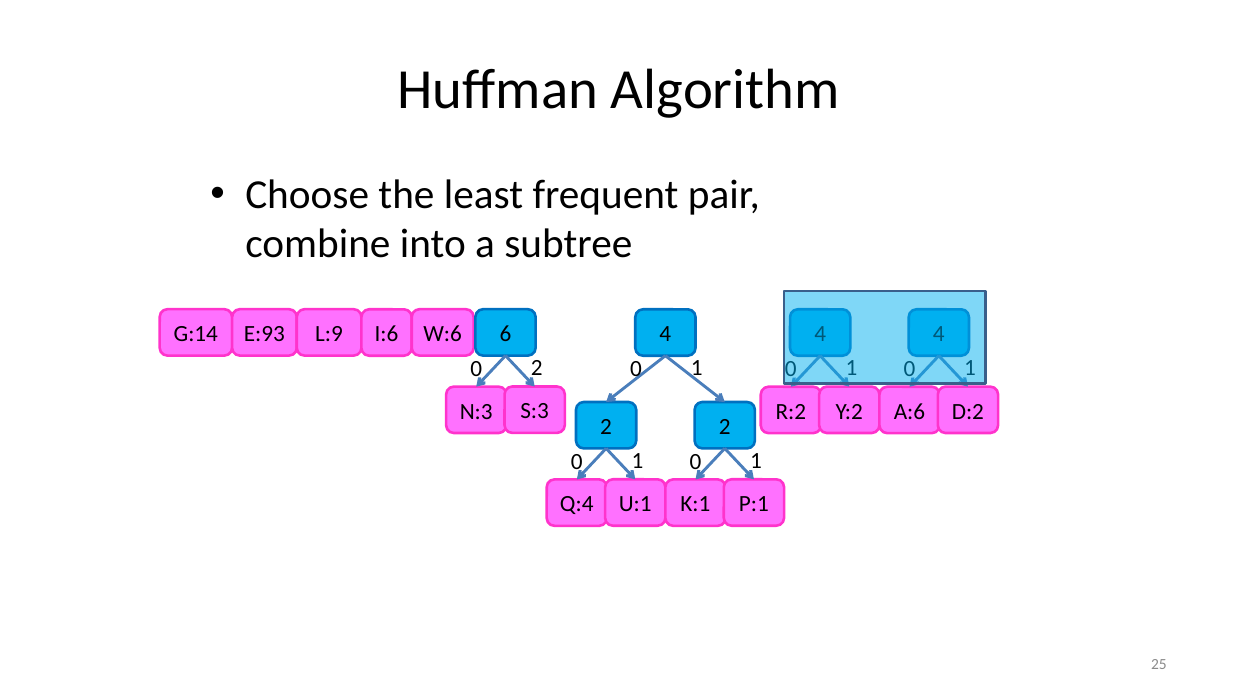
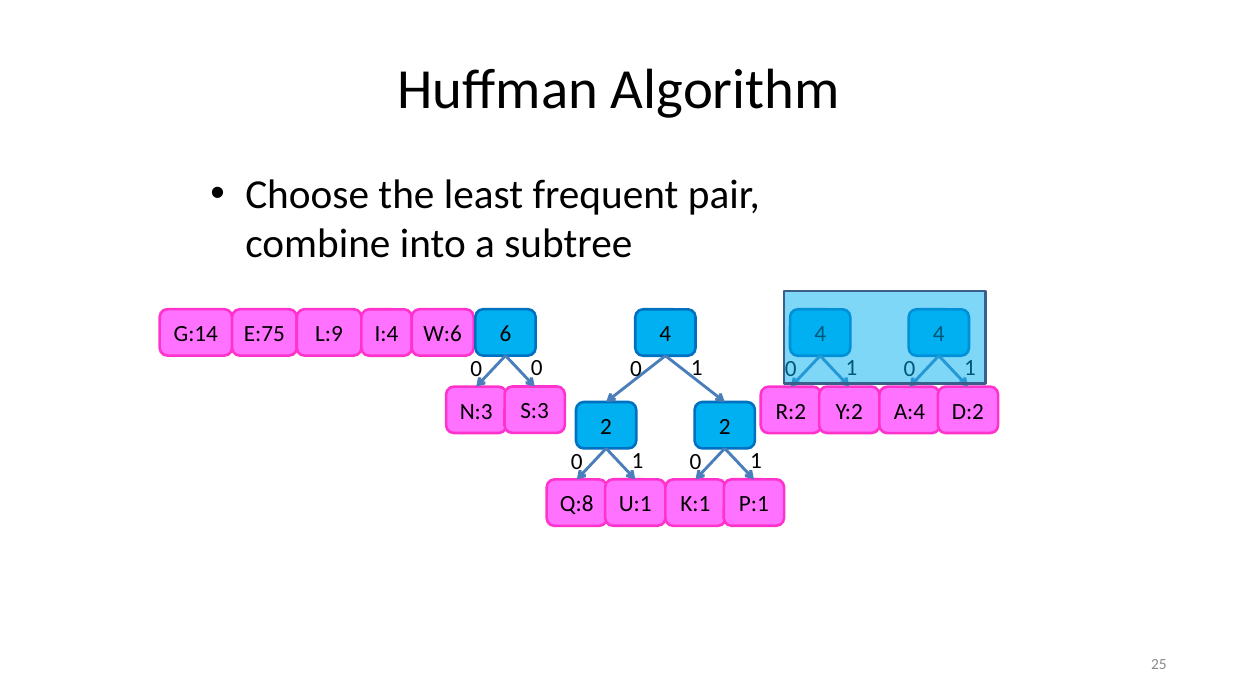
E:93: E:93 -> E:75 (264, 334)
I:6: I:6 -> I:4 (387, 334)
0 2: 2 -> 0 (537, 368)
A:6: A:6 -> A:4 (910, 412)
Q:4: Q:4 -> Q:8 (577, 504)
